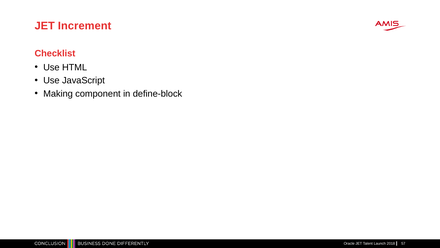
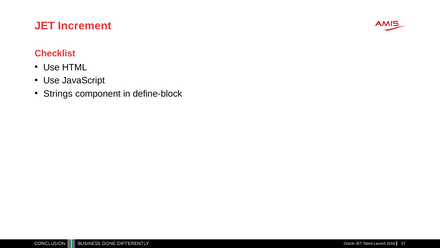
Making: Making -> Strings (58, 94)
